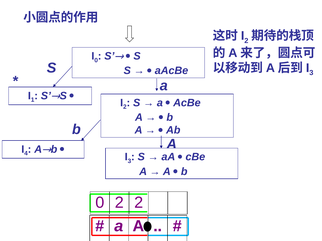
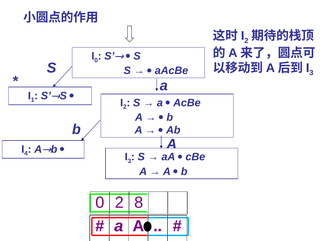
2 2: 2 -> 8 (139, 203)
